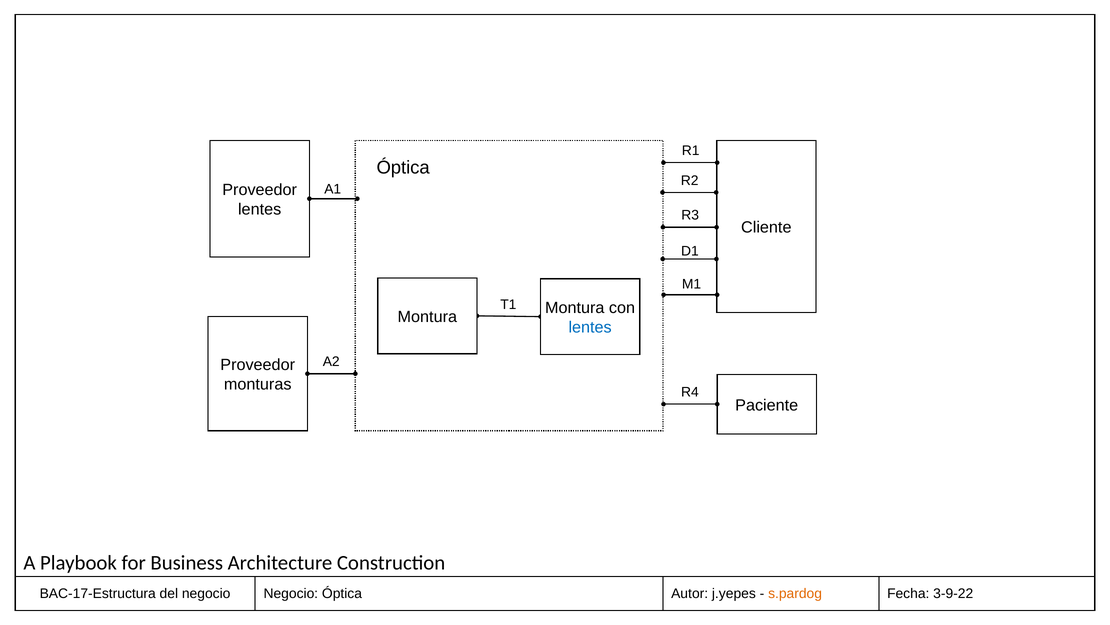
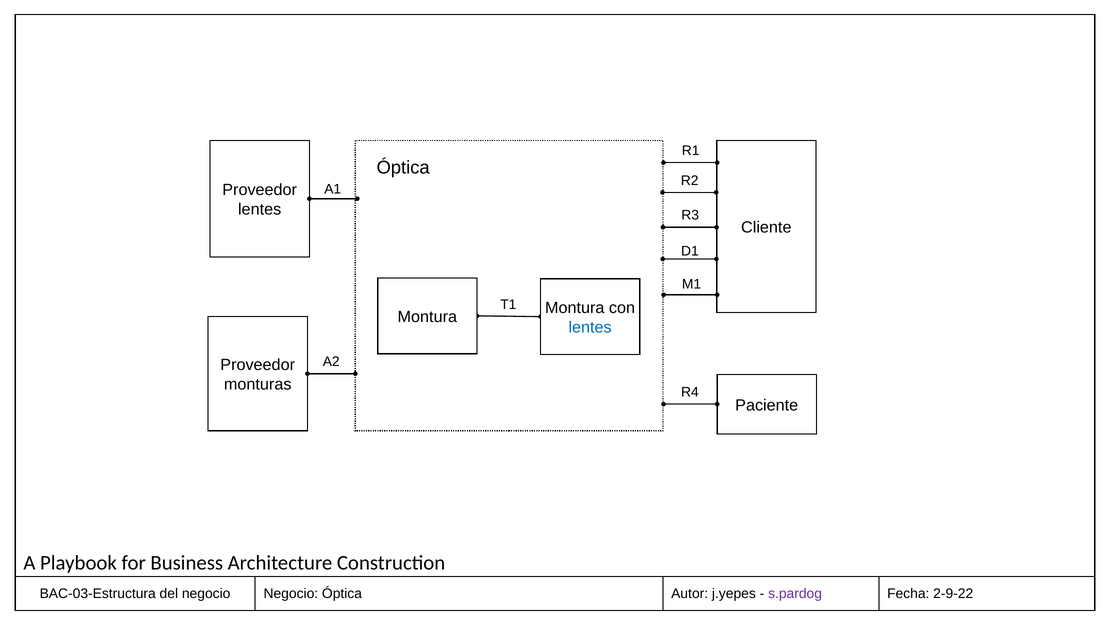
BAC-17-Estructura: BAC-17-Estructura -> BAC-03-Estructura (98, 593)
s.pardog colour: orange -> purple (795, 593)
3-9-22: 3-9-22 -> 2-9-22 (953, 593)
